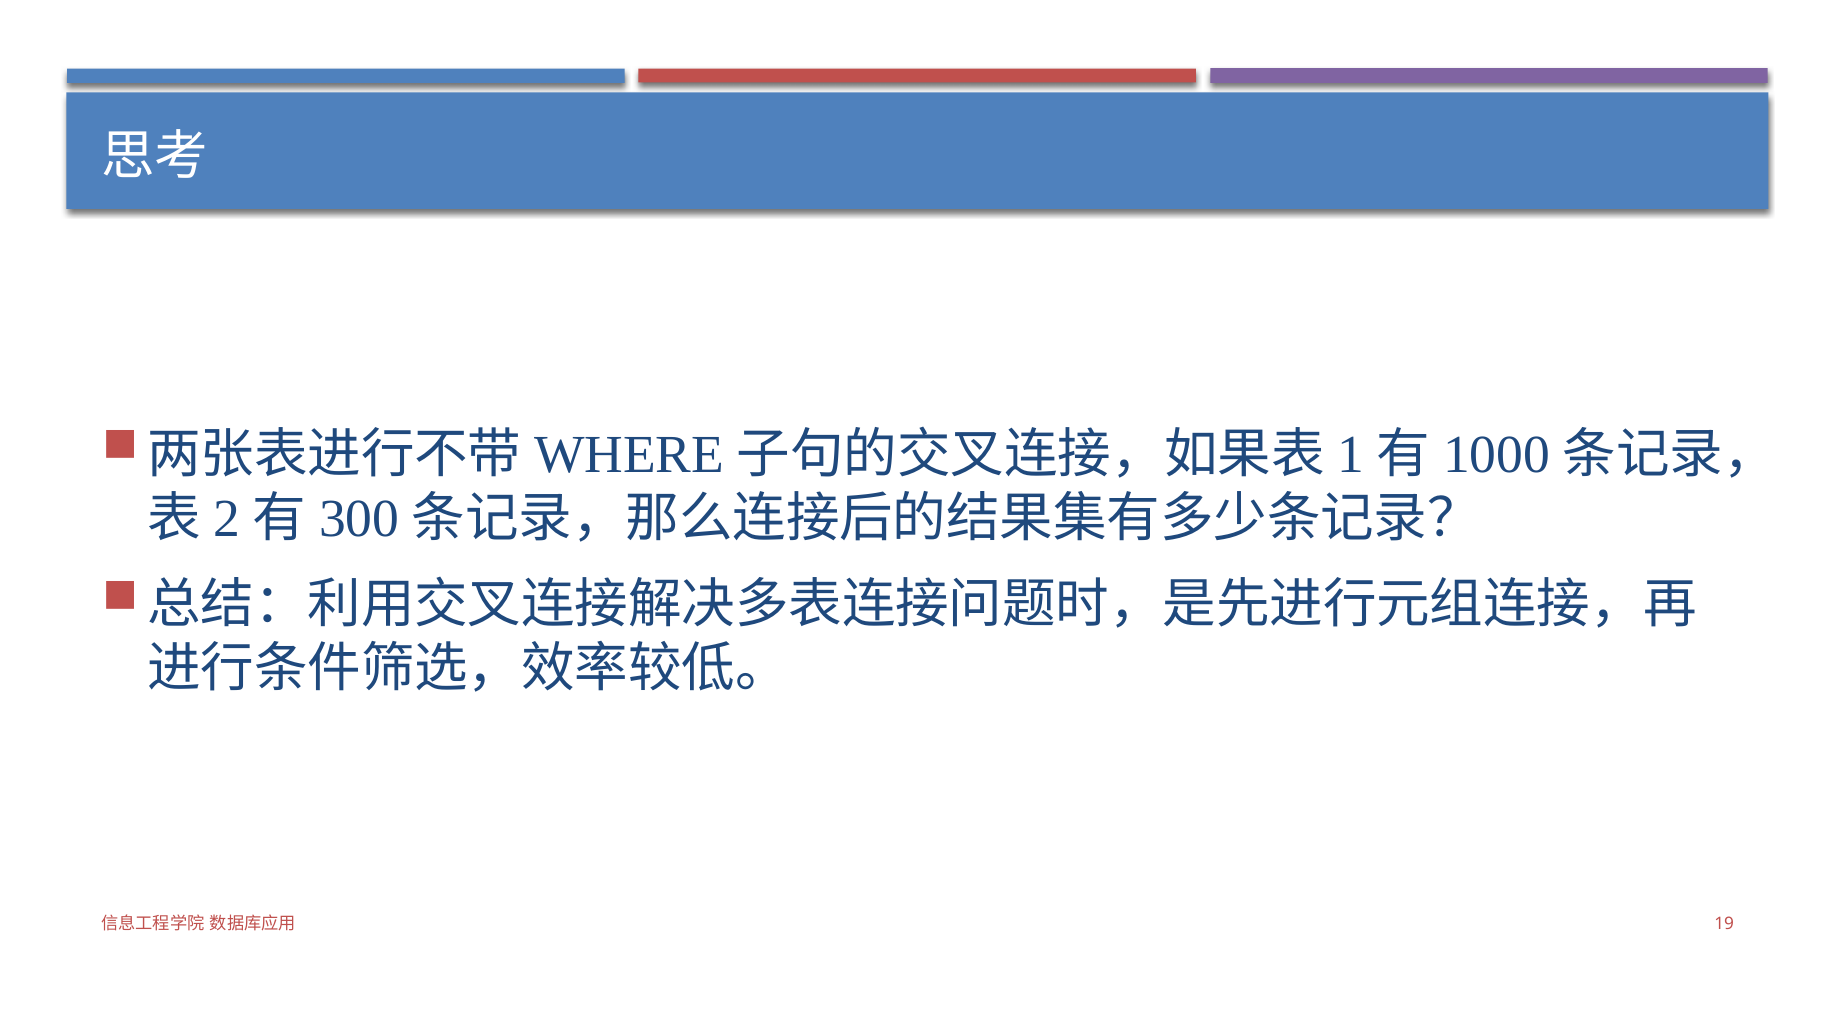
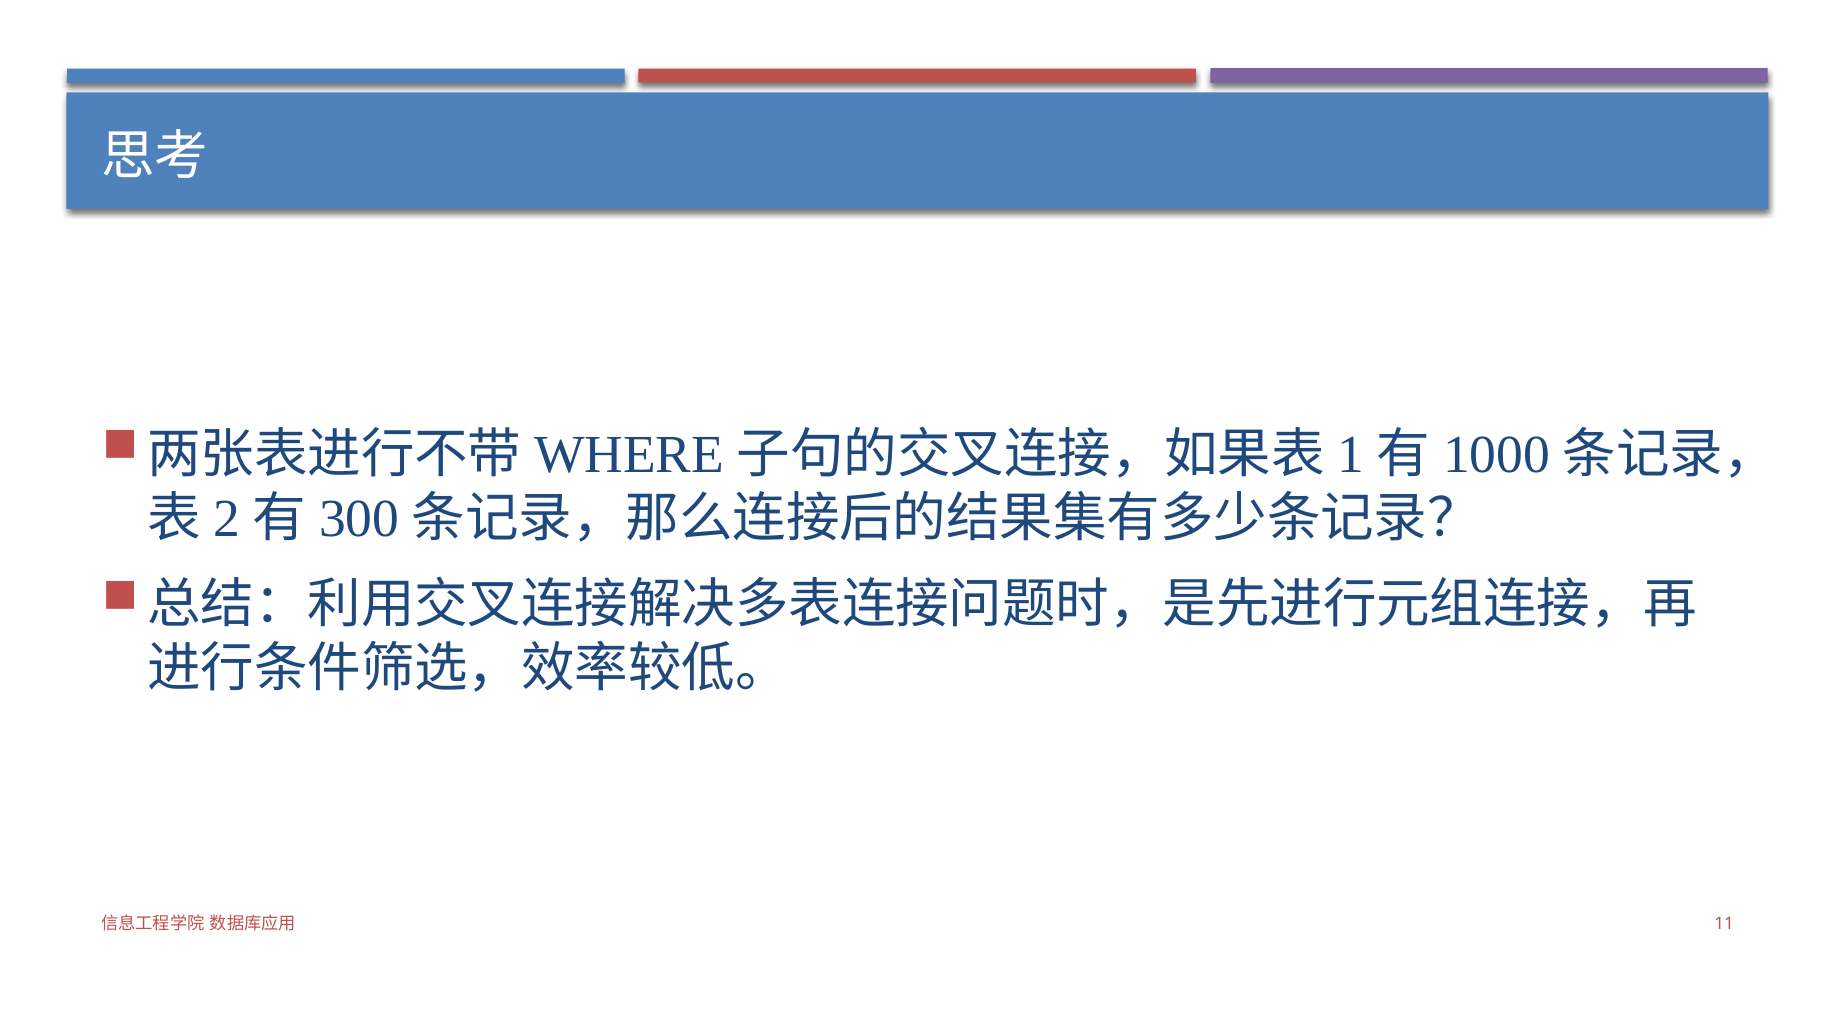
19: 19 -> 11 (1724, 924)
